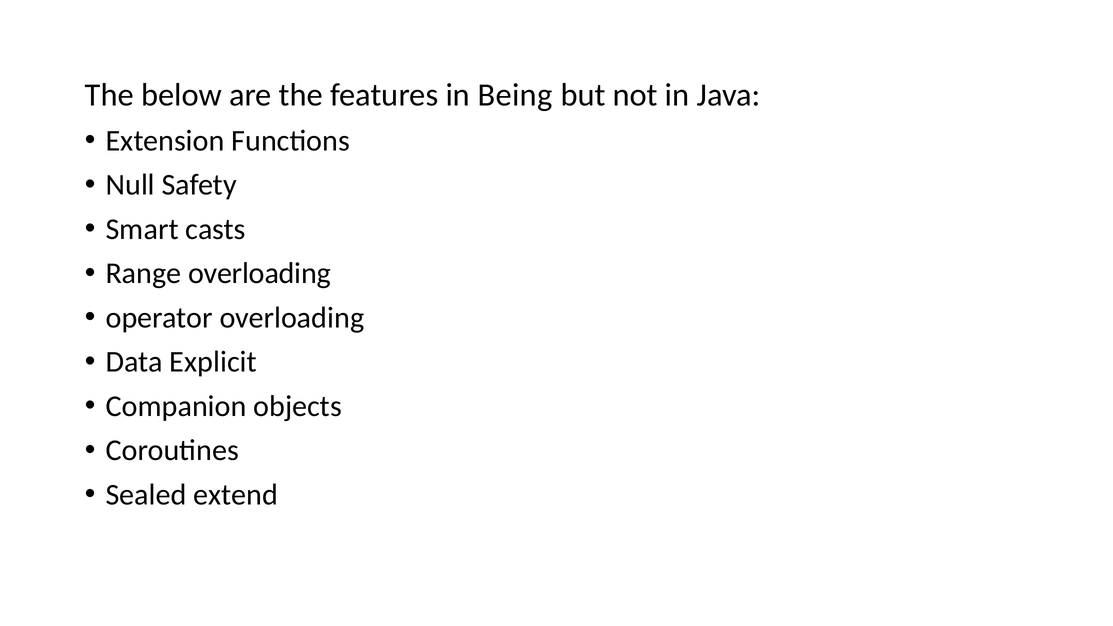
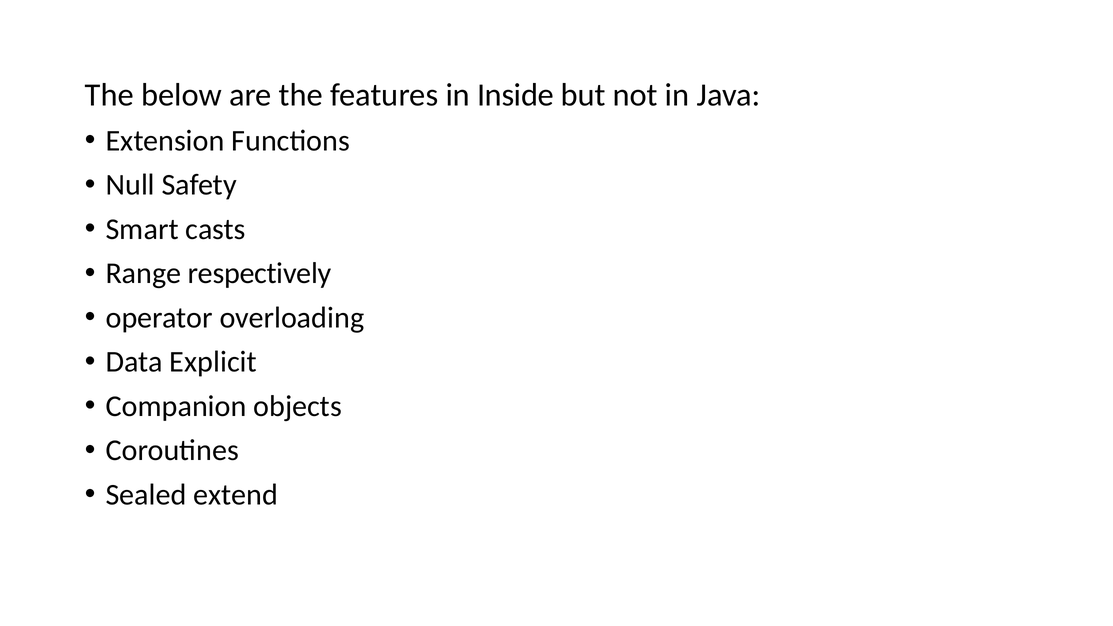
Being: Being -> Inside (515, 95)
Range overloading: overloading -> respectively (260, 273)
